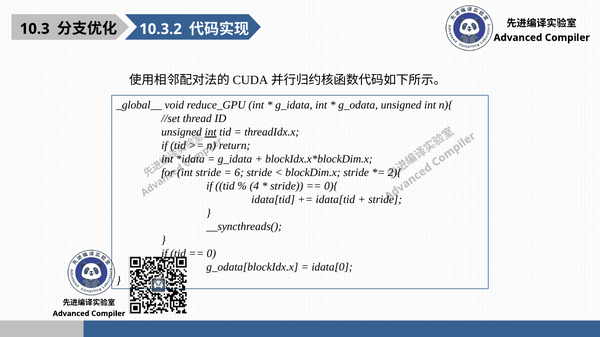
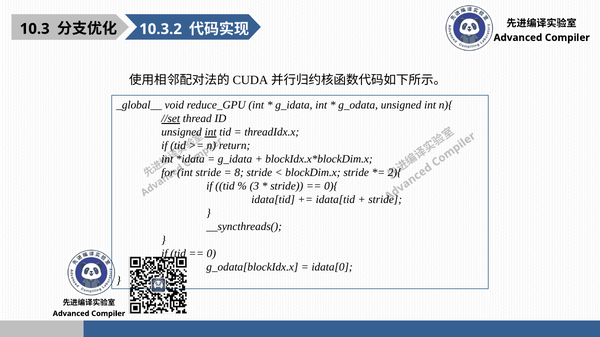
//set underline: none -> present (171, 119)
6: 6 -> 8 (239, 173)
4: 4 -> 3 (254, 186)
